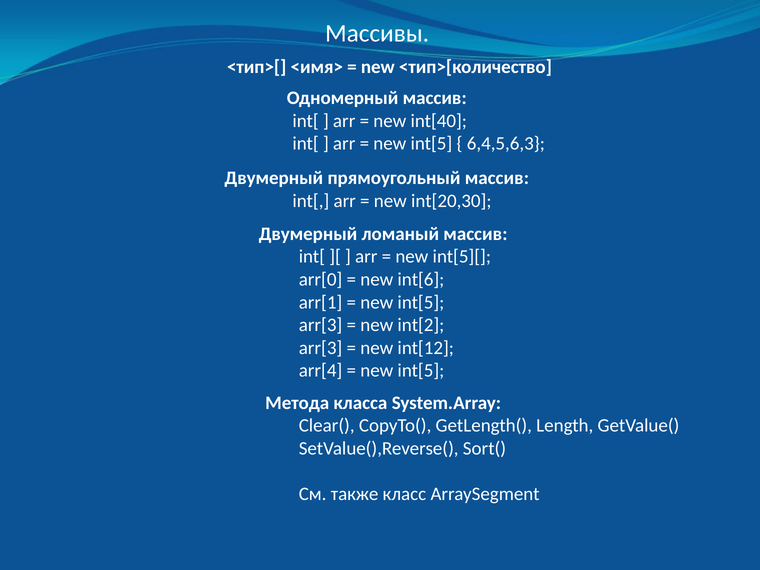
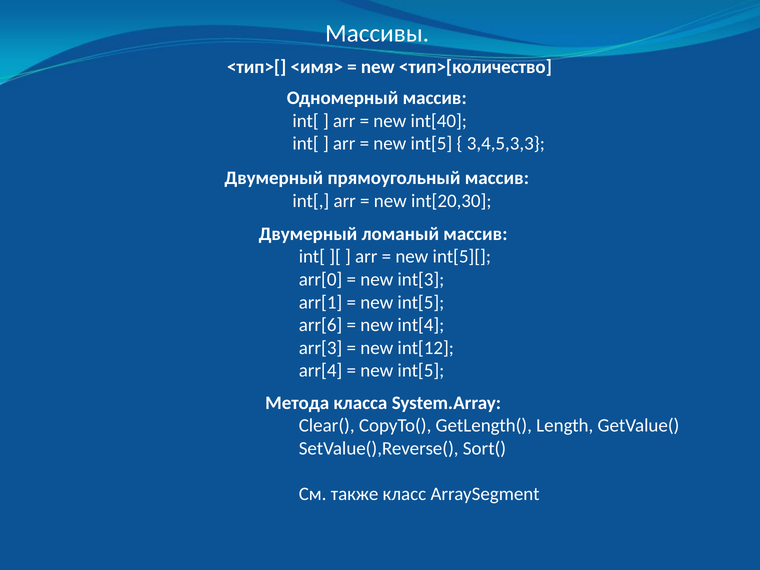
6,4,5,6,3: 6,4,5,6,3 -> 3,4,5,3,3 (506, 144)
int[6: int[6 -> int[3 (421, 279)
arr[3: arr[3 -> arr[6 (321, 325)
int[2: int[2 -> int[4 (421, 325)
